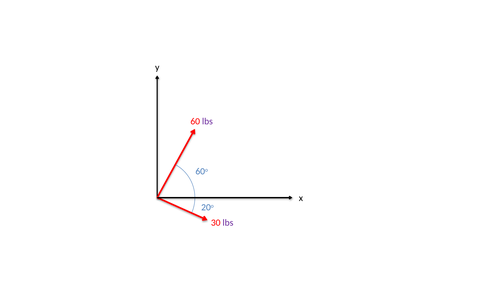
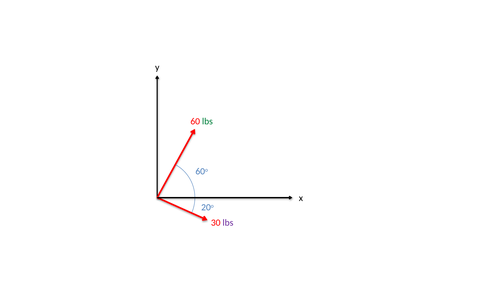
lbs colour: purple -> green (207, 121)
